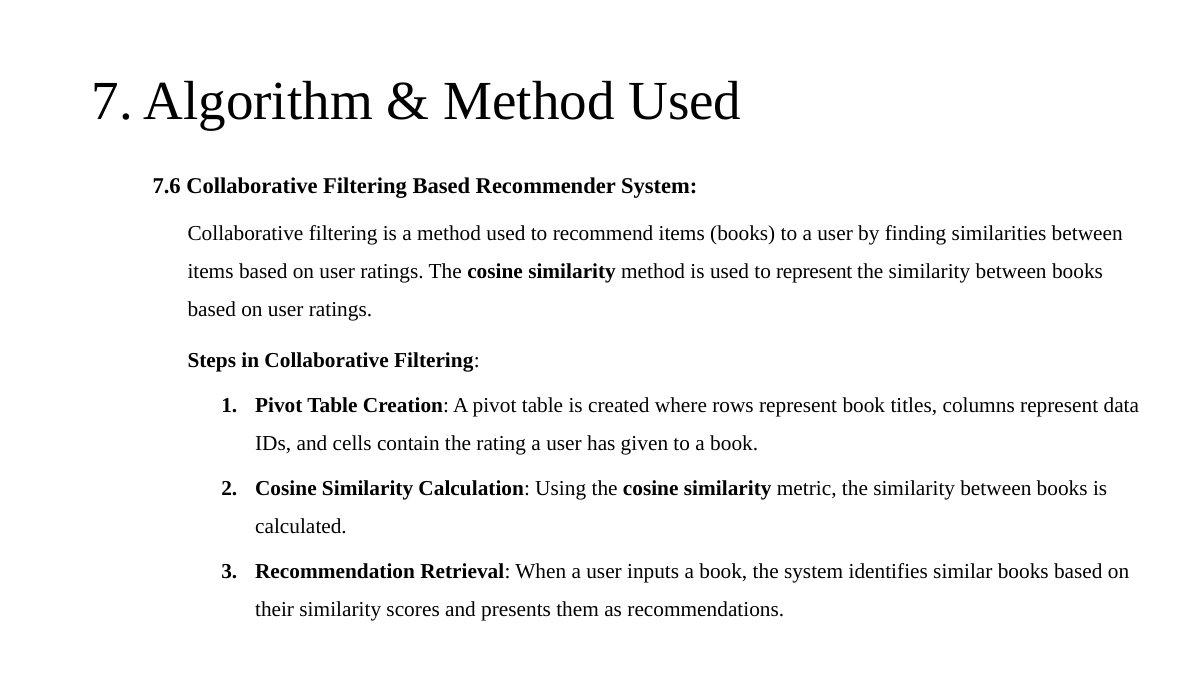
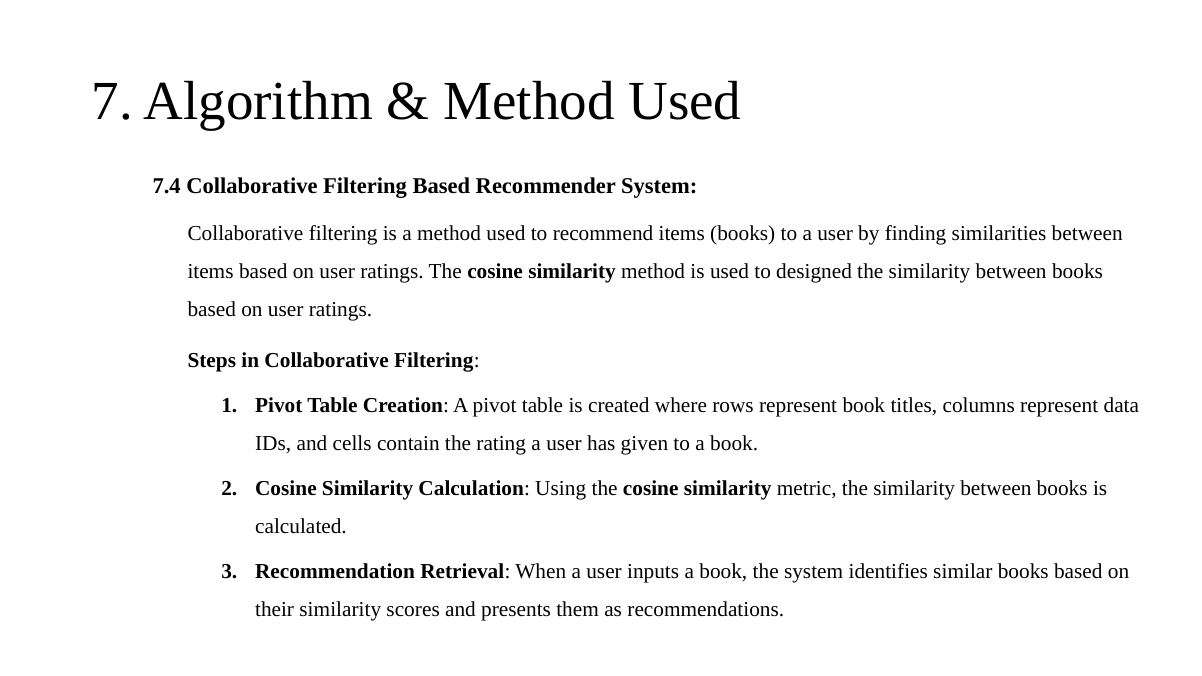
7.6: 7.6 -> 7.4 (167, 186)
to represent: represent -> designed (814, 272)
